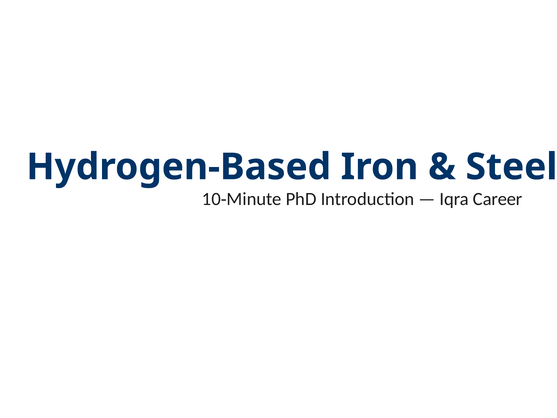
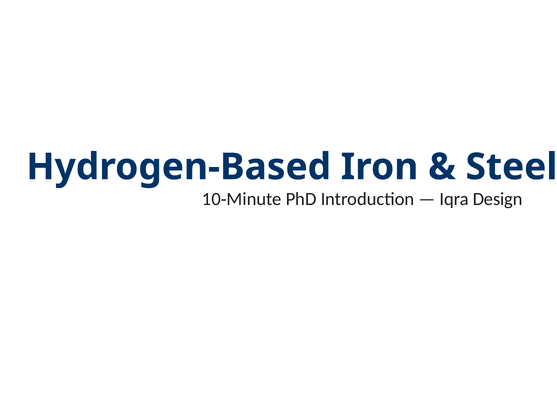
Career: Career -> Design (498, 199)
